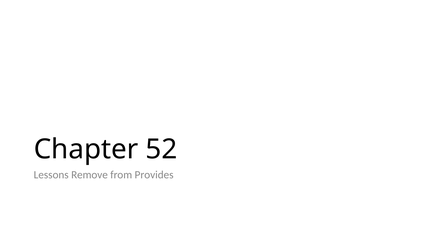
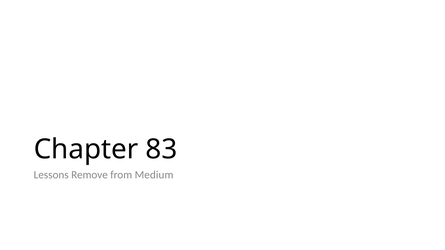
52: 52 -> 83 (161, 150)
Provides: Provides -> Medium (154, 175)
